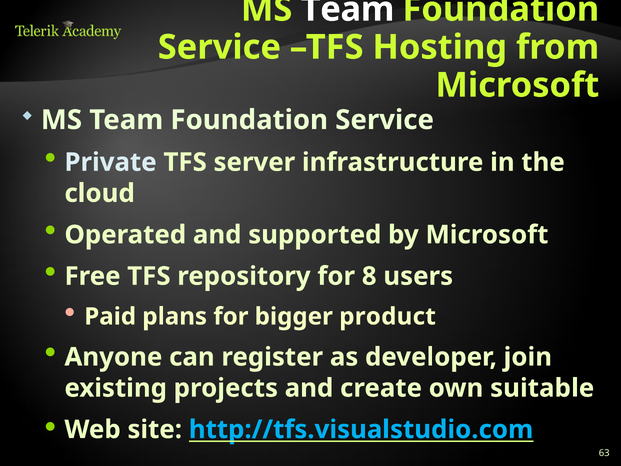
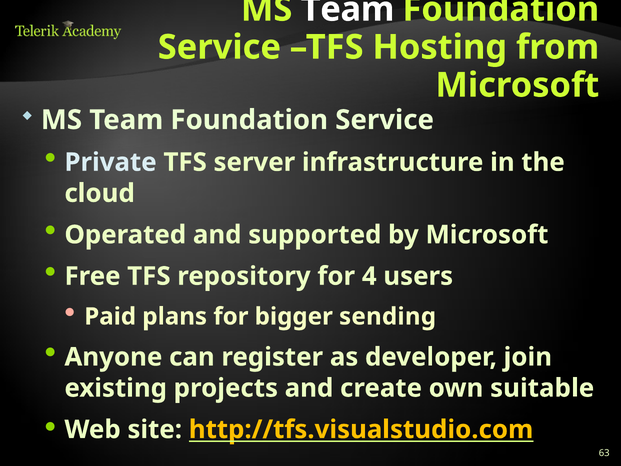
8: 8 -> 4 (369, 276)
product: product -> sending (388, 316)
http://tfs.visualstudio.com colour: light blue -> yellow (361, 429)
